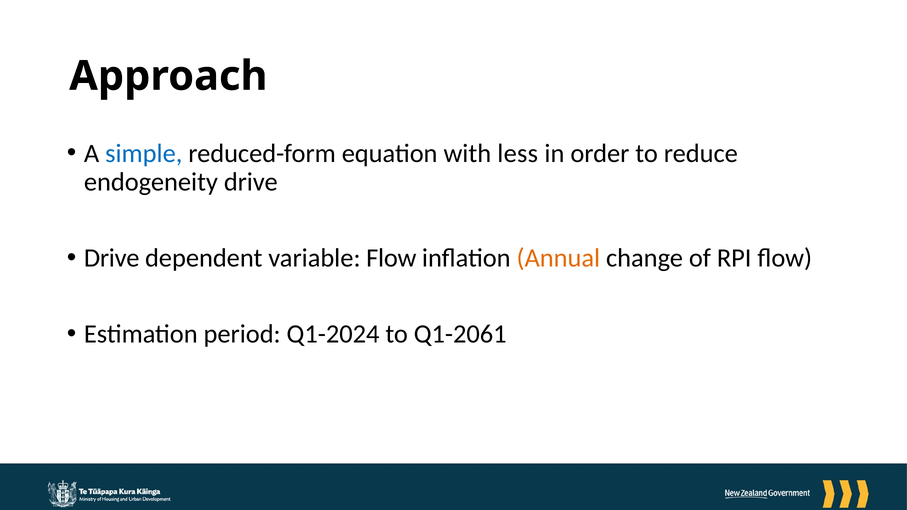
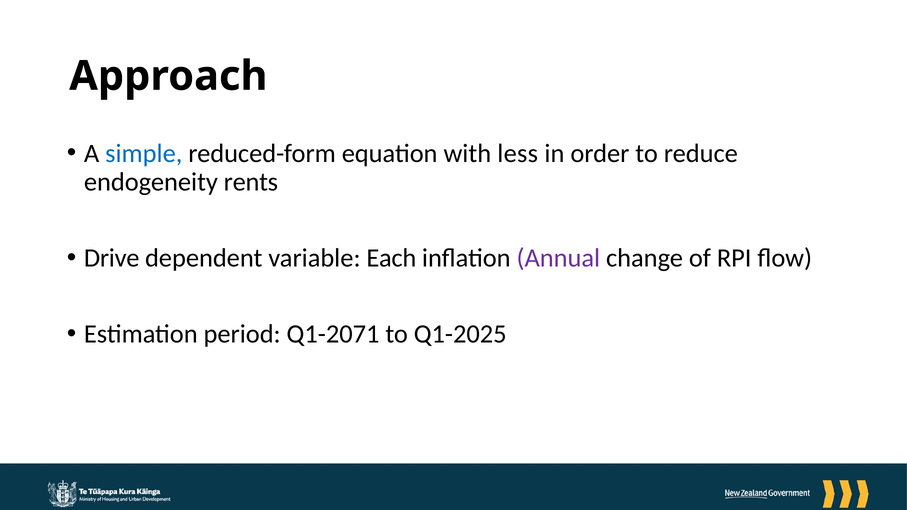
endogeneity drive: drive -> rents (251, 182)
variable Flow: Flow -> Each (391, 258)
Annual colour: orange -> purple (558, 258)
Q1-2024: Q1-2024 -> Q1-2071 (333, 334)
Q1-2061: Q1-2061 -> Q1-2025 (460, 334)
